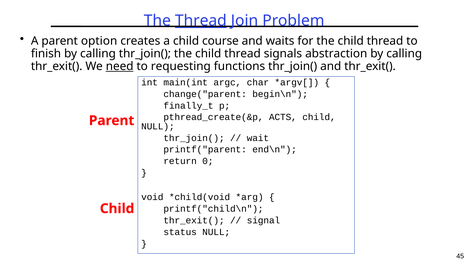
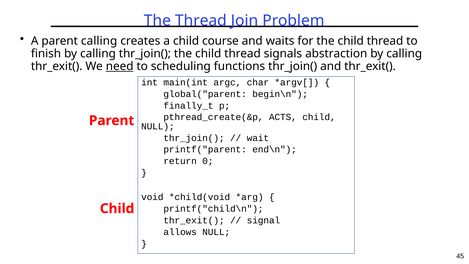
Thread underline: present -> none (201, 21)
parent option: option -> calling (99, 41)
requesting: requesting -> scheduling (181, 66)
change("parent: change("parent -> global("parent (205, 94)
status: status -> allows (180, 232)
